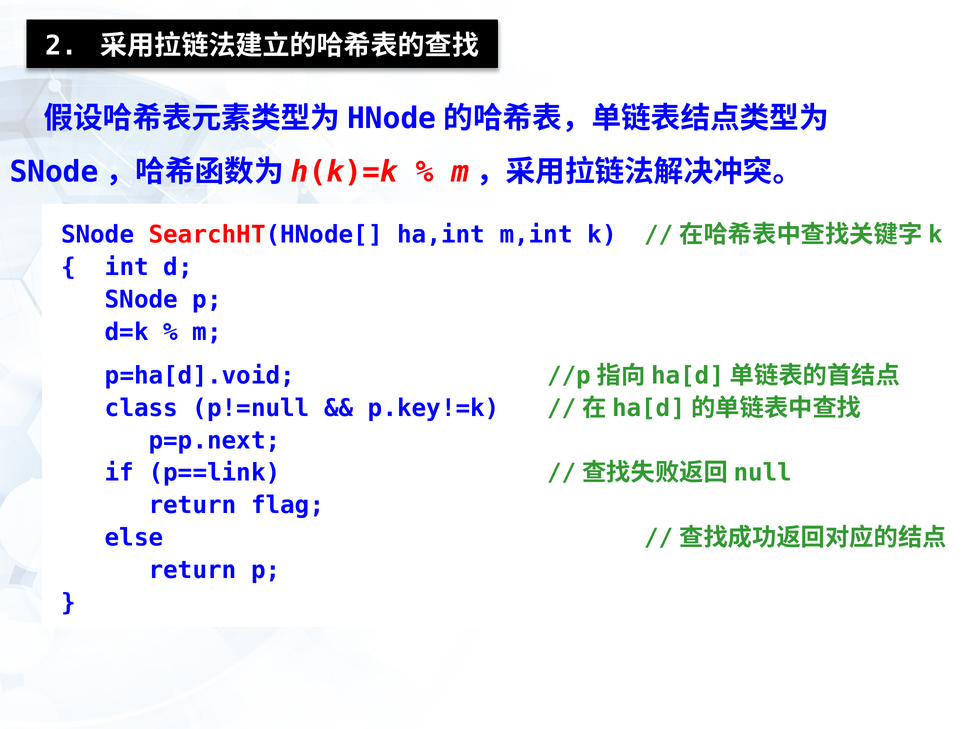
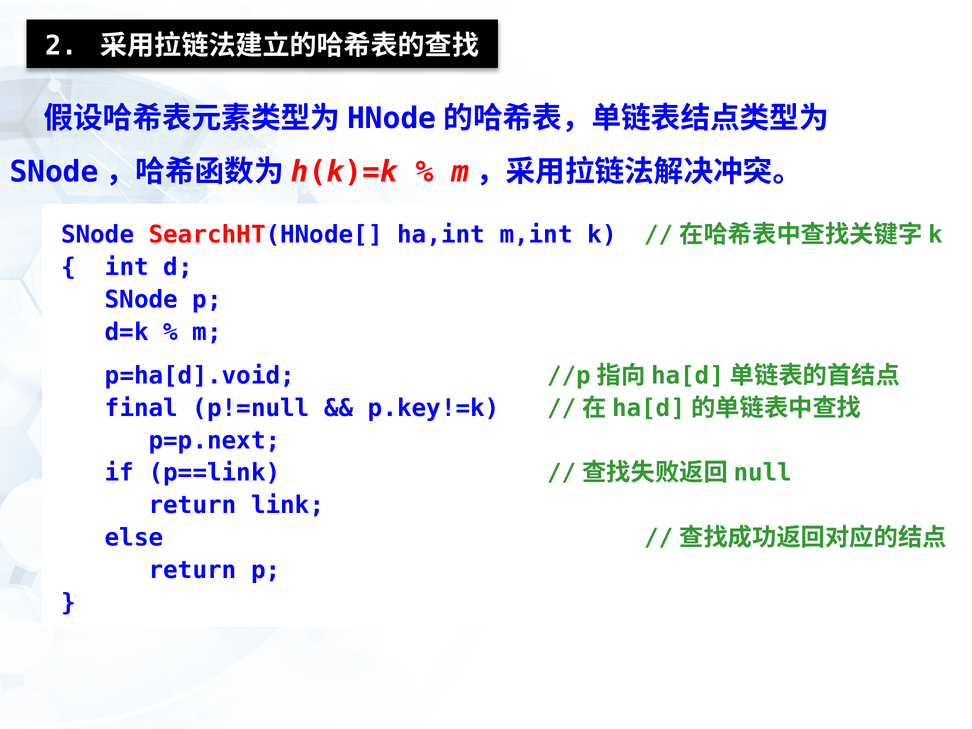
class: class -> final (141, 408)
flag: flag -> link (288, 505)
